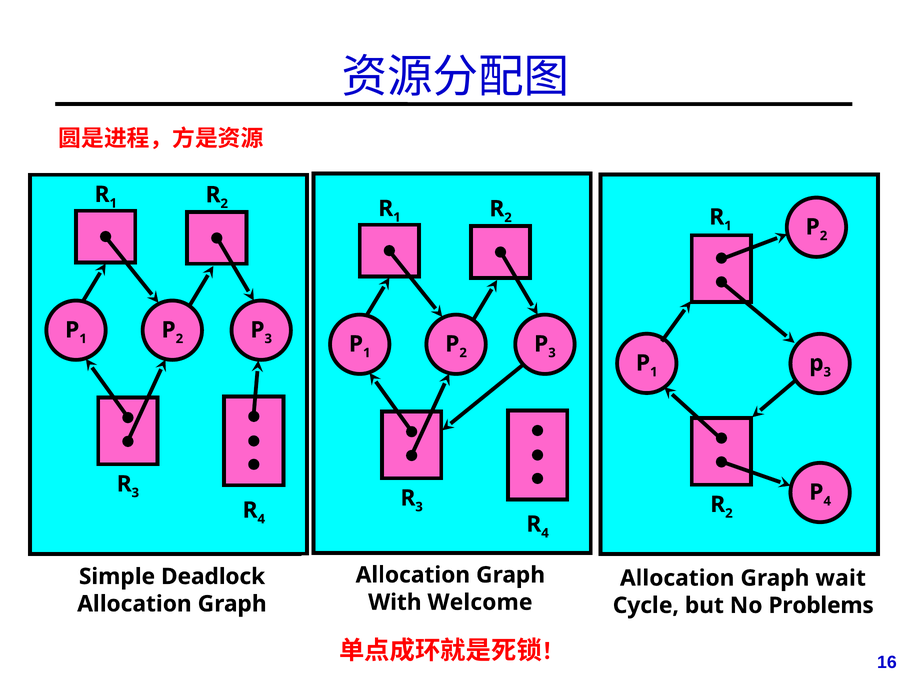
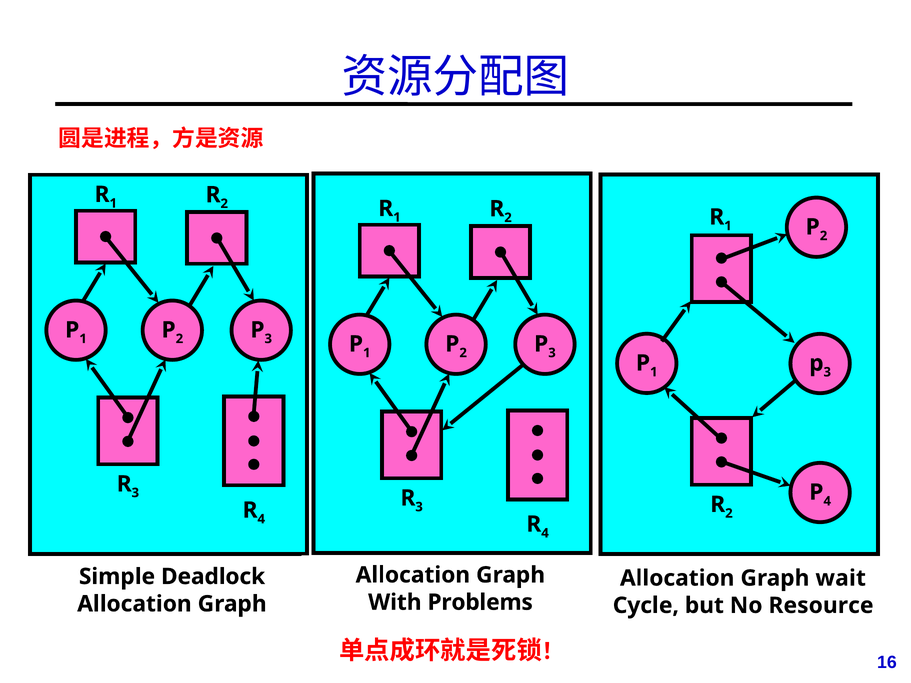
Welcome: Welcome -> Problems (480, 603)
Problems: Problems -> Resource (821, 606)
